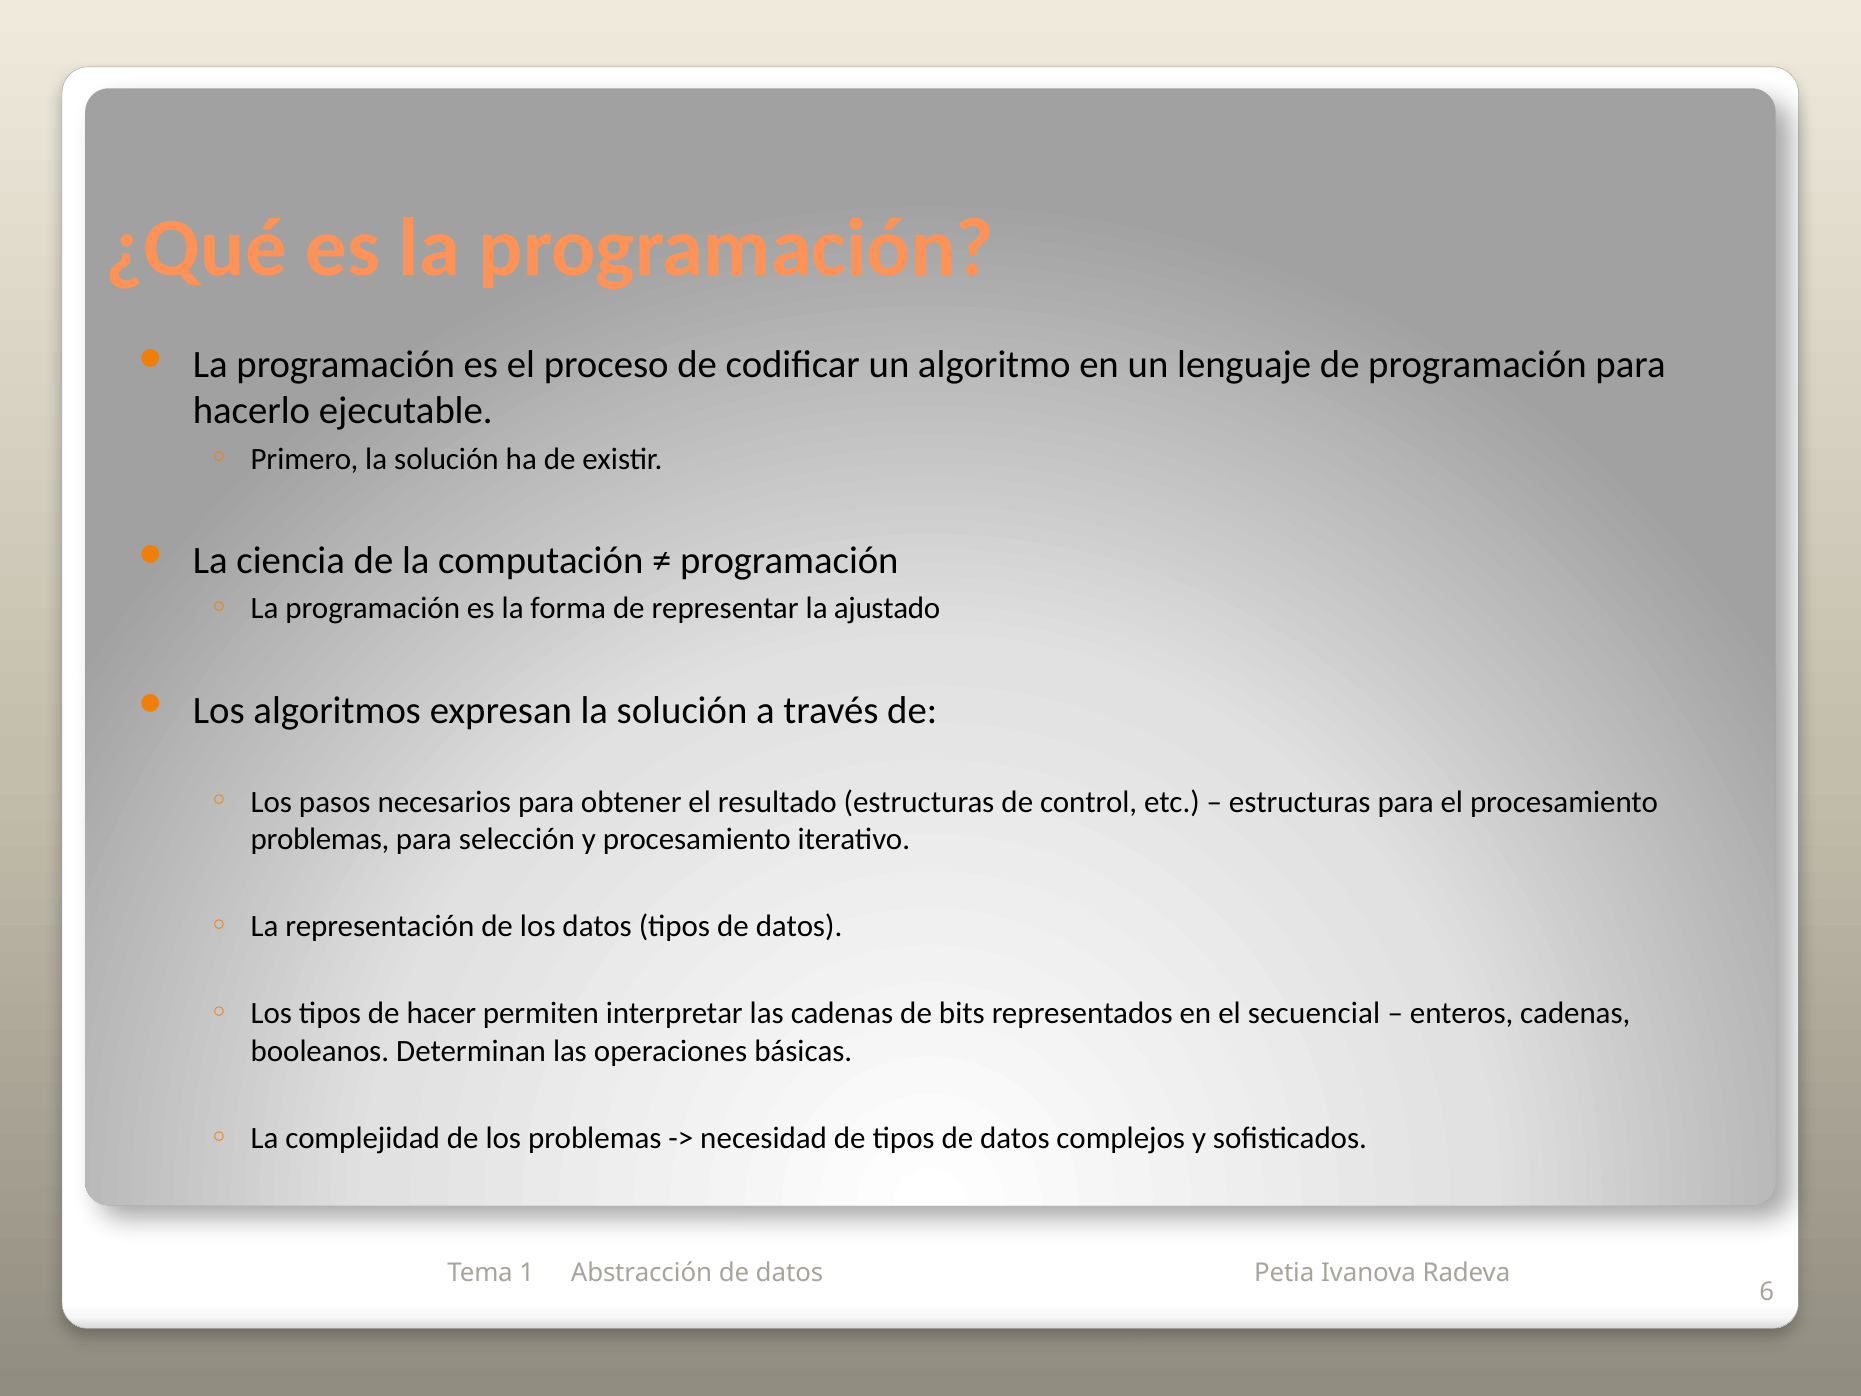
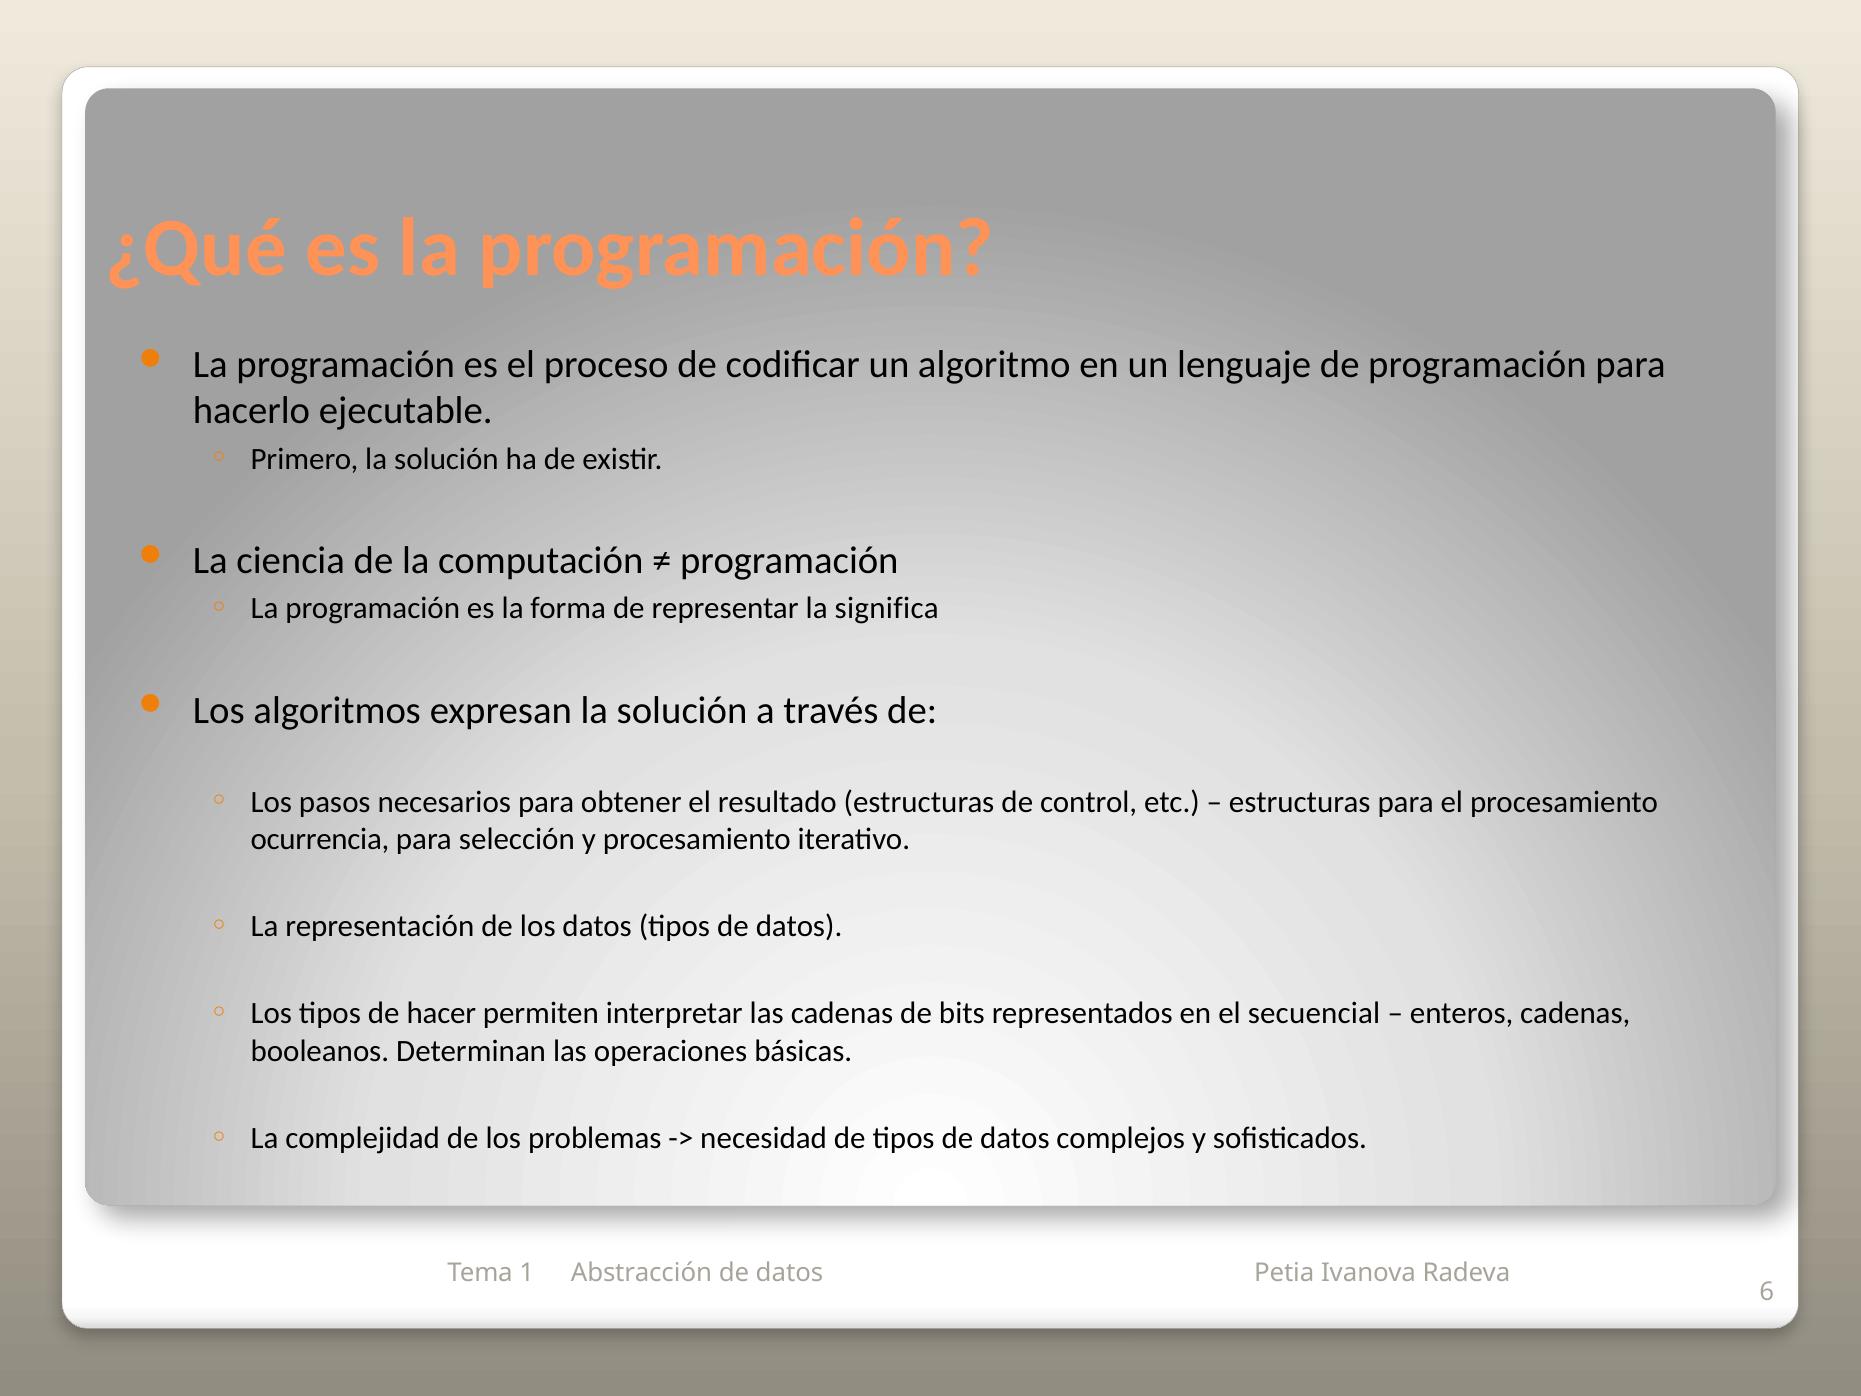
ajustado: ajustado -> significa (887, 608)
problemas: problemas -> ocurrencia (320, 839)
